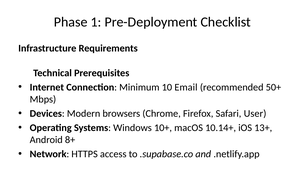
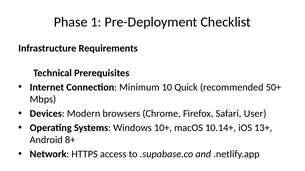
Email: Email -> Quick (186, 88)
